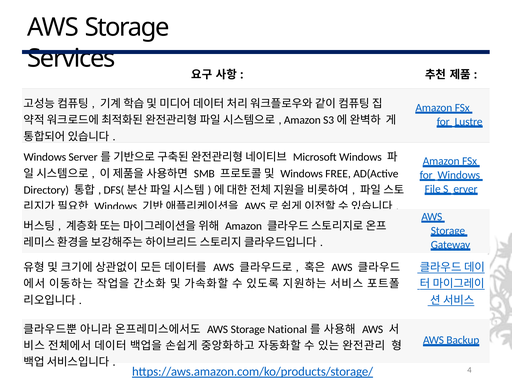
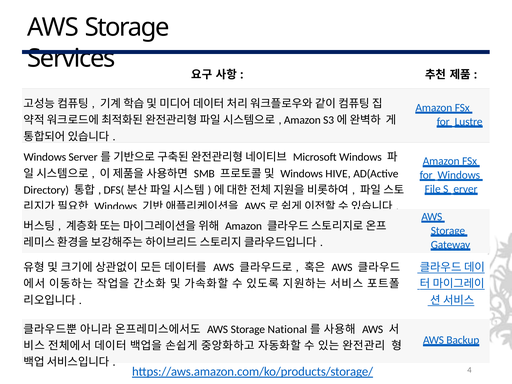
FREE: FREE -> HIVE (338, 174)
